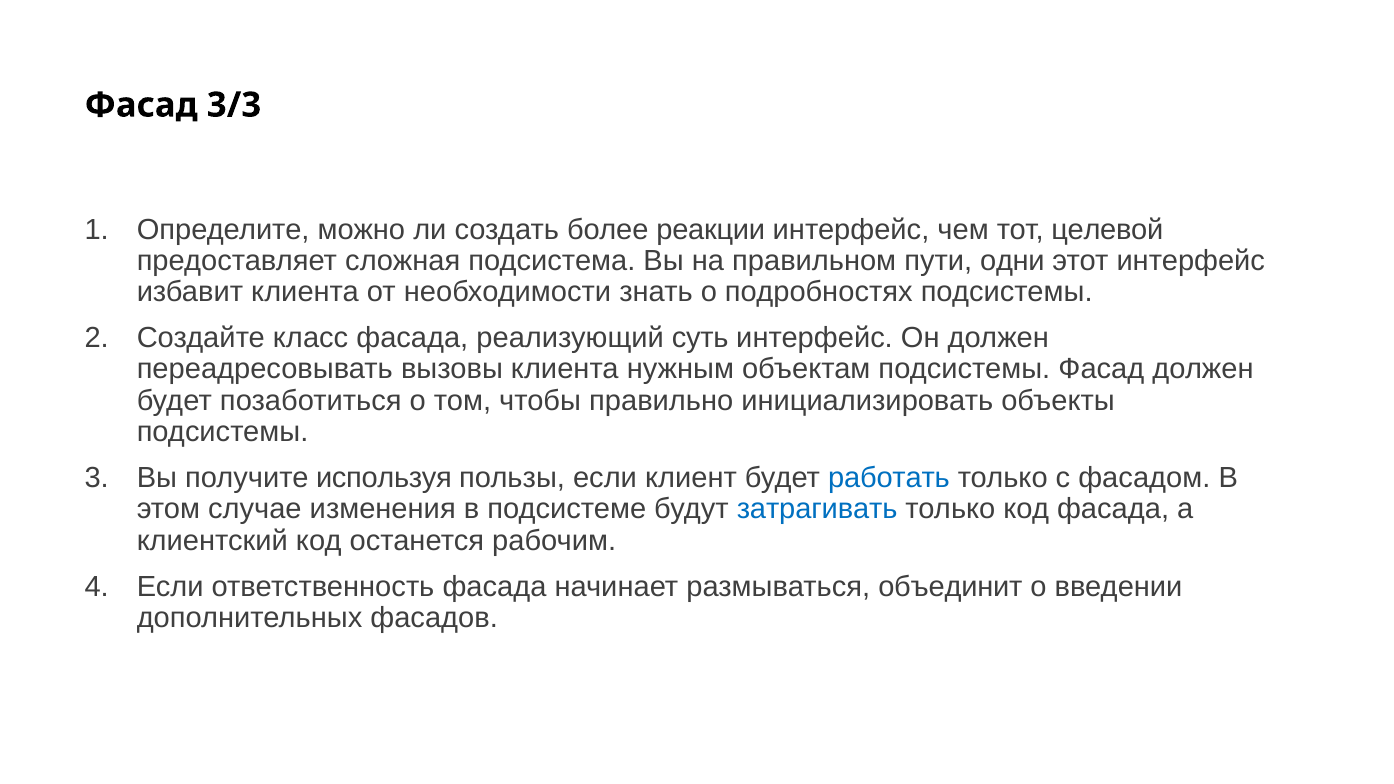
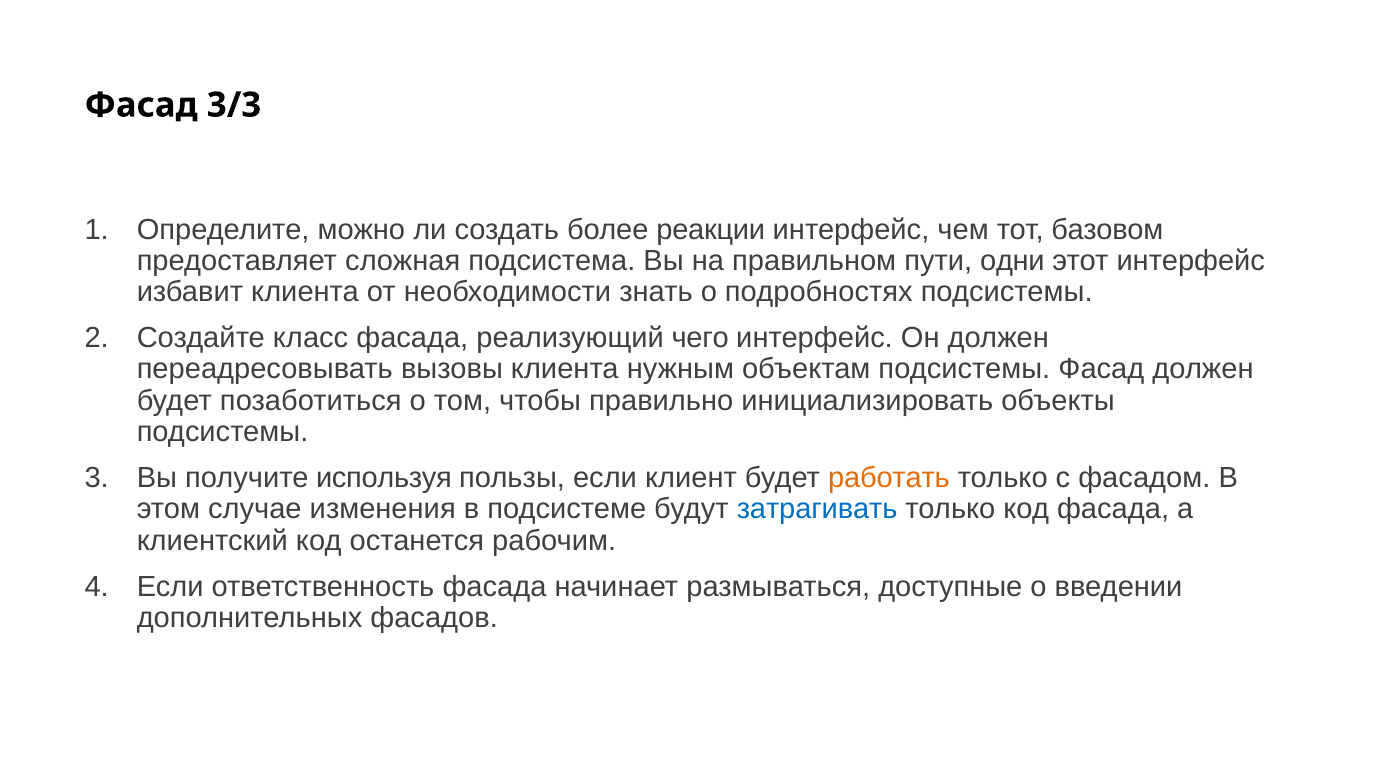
целевой: целевой -> базовом (1107, 229)
суть: суть -> чего (700, 338)
работать colour: blue -> orange (889, 478)
объединит: объединит -> доступные (950, 587)
